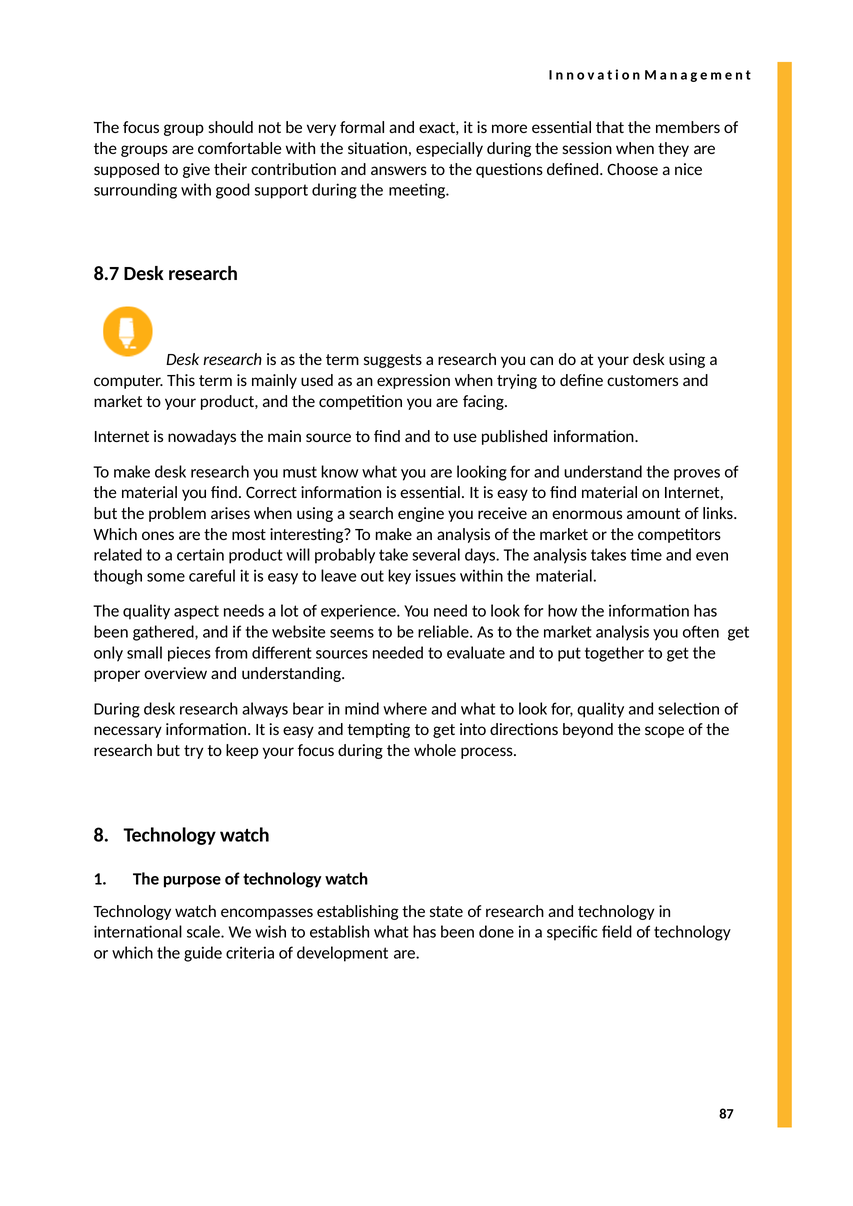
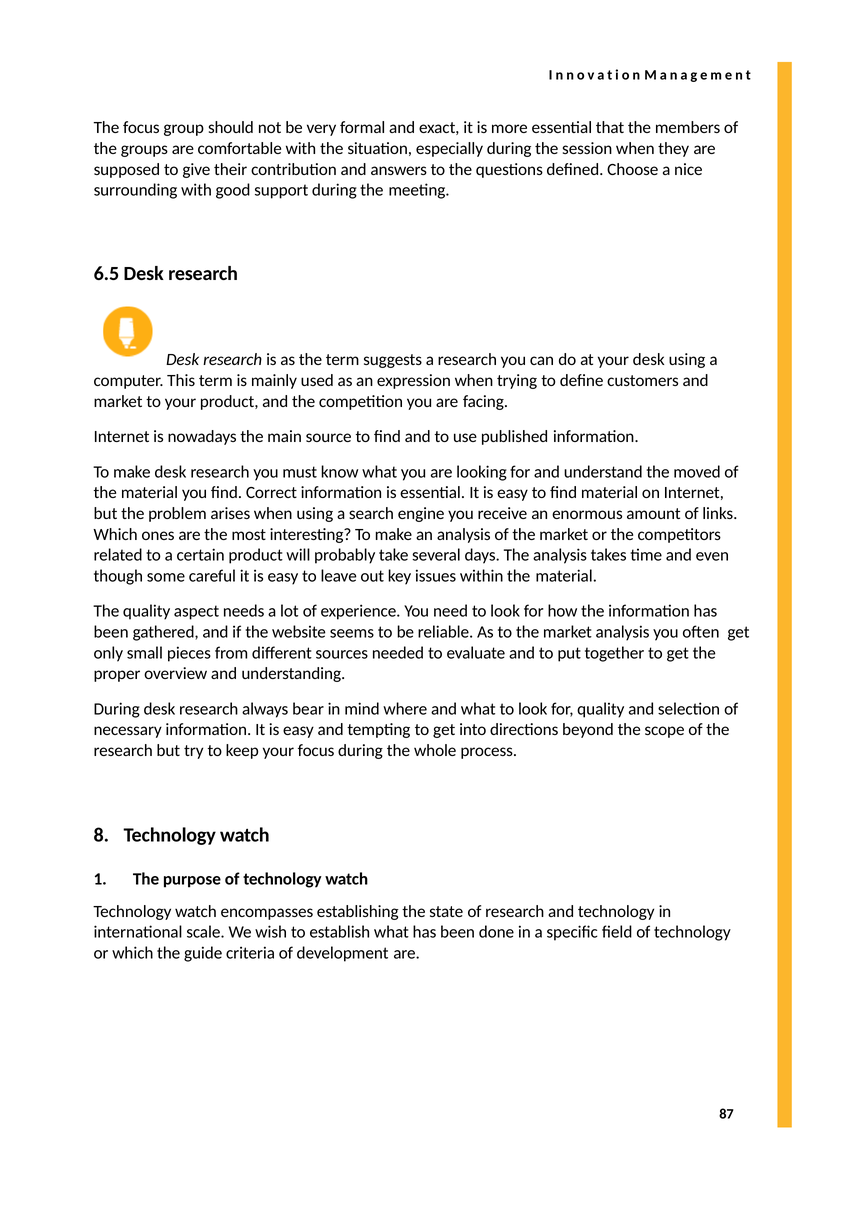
8.7: 8.7 -> 6.5 (106, 274)
proves: proves -> moved (697, 472)
